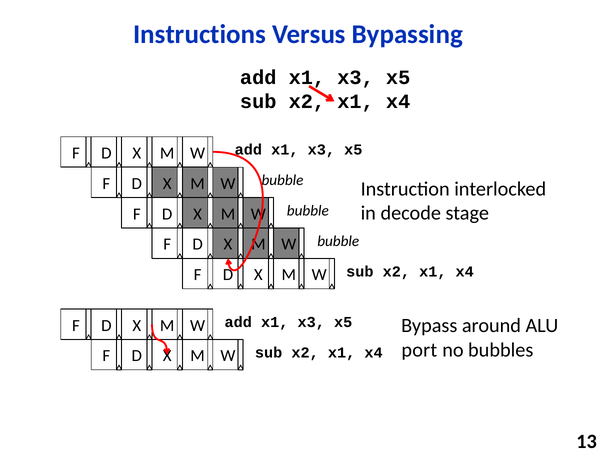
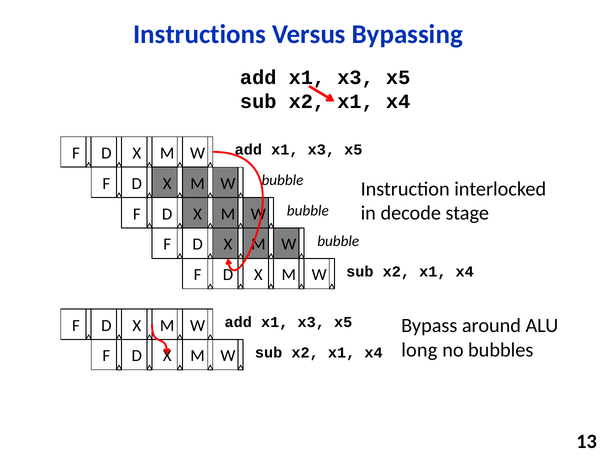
port: port -> long (419, 350)
